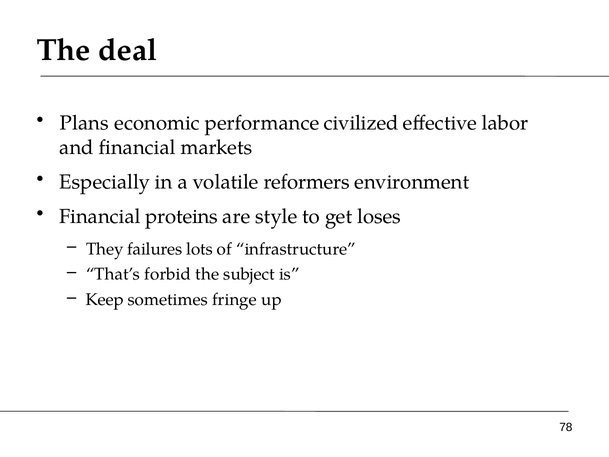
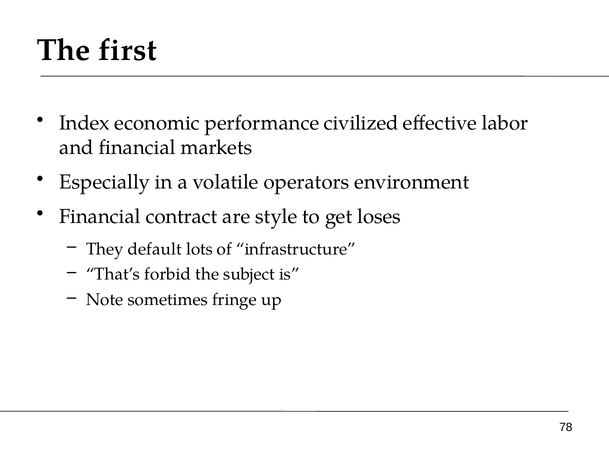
deal: deal -> first (128, 50)
Plans: Plans -> Index (85, 123)
reformers: reformers -> operators (307, 182)
proteins: proteins -> contract (182, 217)
failures: failures -> default (155, 249)
Keep: Keep -> Note (105, 300)
